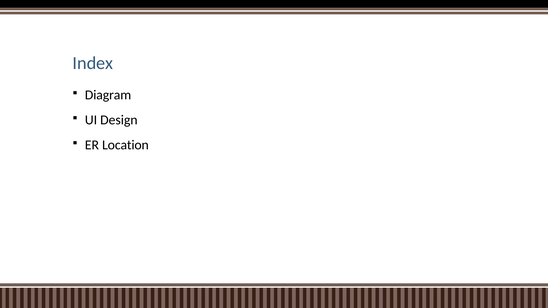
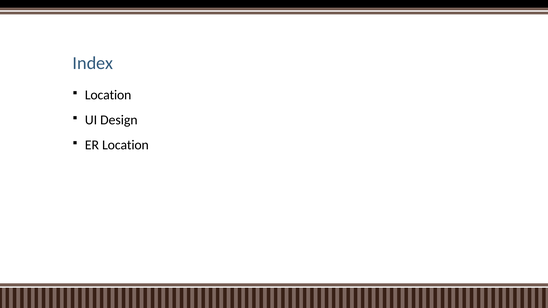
Diagram: Diagram -> Location (108, 95)
